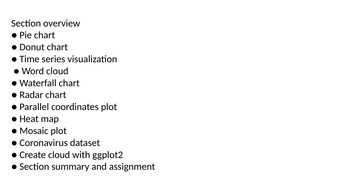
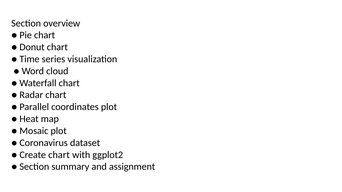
Create cloud: cloud -> chart (59, 155)
